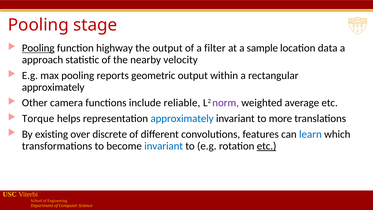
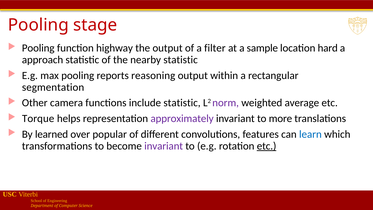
Pooling underline: present -> none (38, 48)
data: data -> hard (328, 48)
nearby velocity: velocity -> statistic (181, 60)
geometric: geometric -> reasoning (153, 75)
approximately: approximately -> segmentation (53, 87)
include reliable: reliable -> statistic (182, 103)
approximately colour: blue -> purple (182, 118)
existing: existing -> learned (52, 134)
discrete: discrete -> popular (110, 134)
invariant colour: blue -> purple (164, 146)
